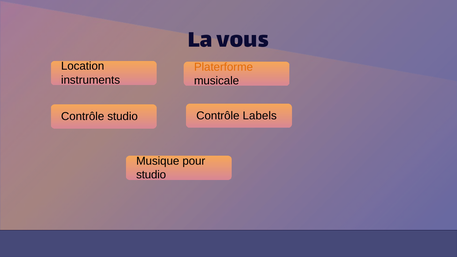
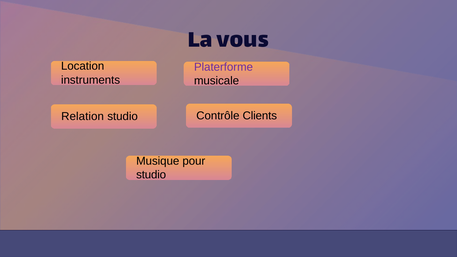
Platerforme colour: orange -> purple (223, 67)
Contrôle: Contrôle -> Relation (83, 117)
Labels: Labels -> Clients (260, 116)
